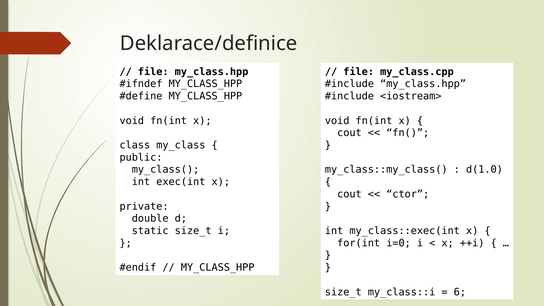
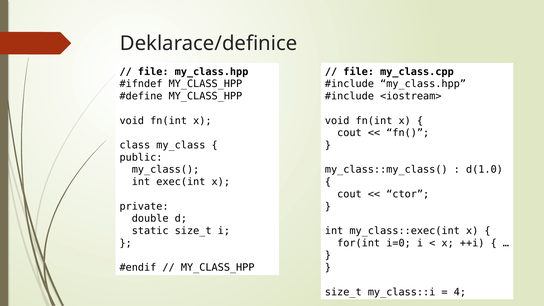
6: 6 -> 4 (460, 292)
